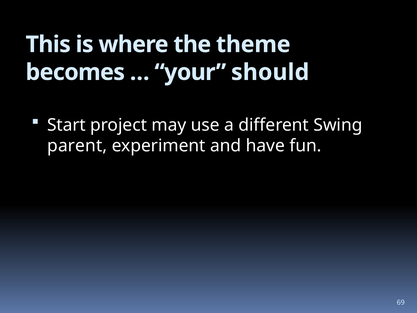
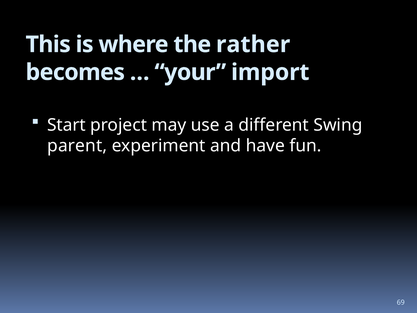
theme: theme -> rather (253, 44)
should: should -> import (270, 72)
